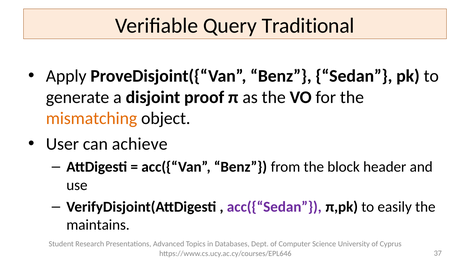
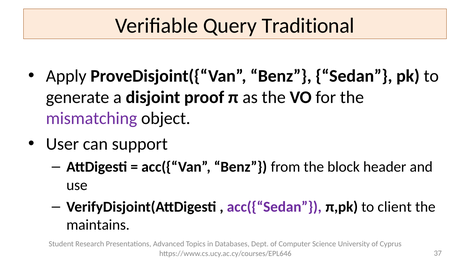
mismatching colour: orange -> purple (92, 118)
achieve: achieve -> support (140, 144)
easily: easily -> client (395, 206)
